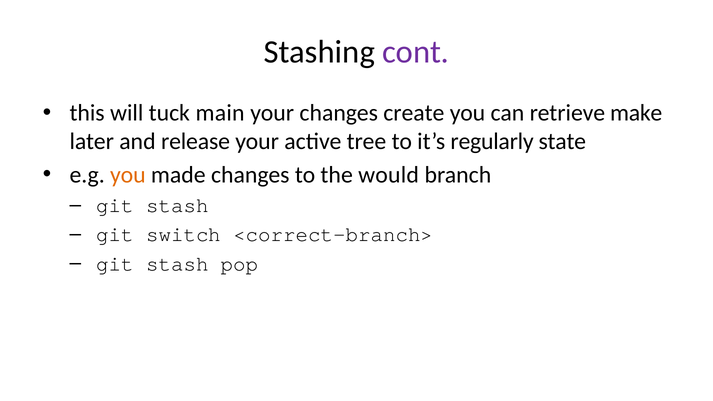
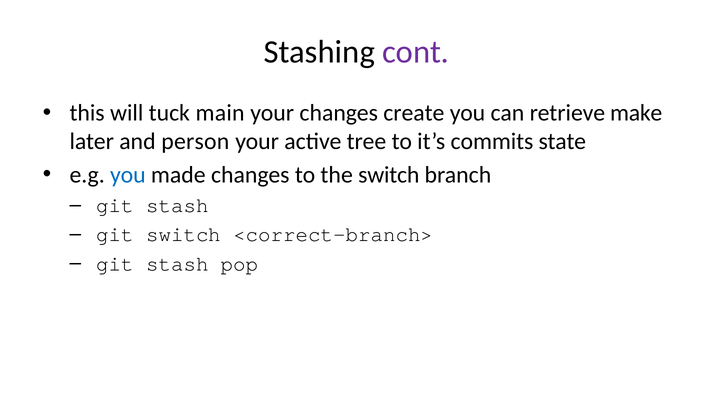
release: release -> person (195, 142)
regularly: regularly -> commits (492, 142)
you colour: orange -> blue (128, 175)
the would: would -> switch (389, 175)
